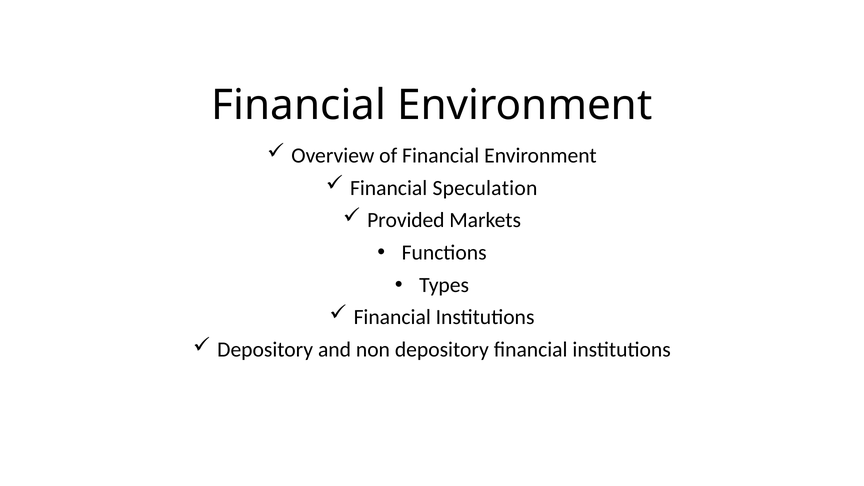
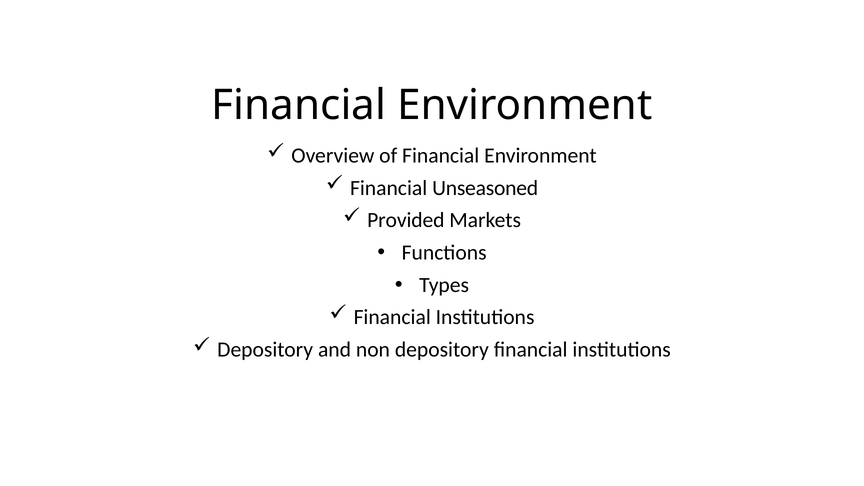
Speculation: Speculation -> Unseasoned (485, 188)
